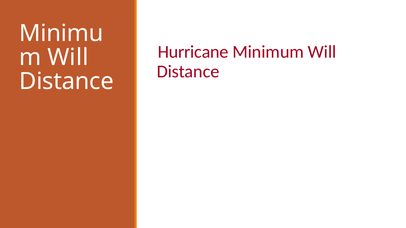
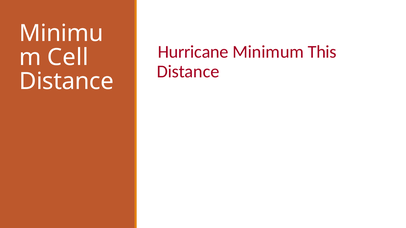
Minimum Will: Will -> This (322, 52)
Will: Will -> Cell (68, 57)
